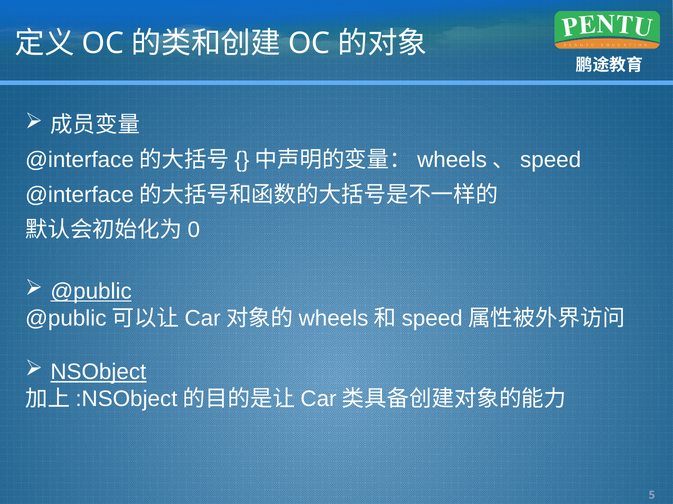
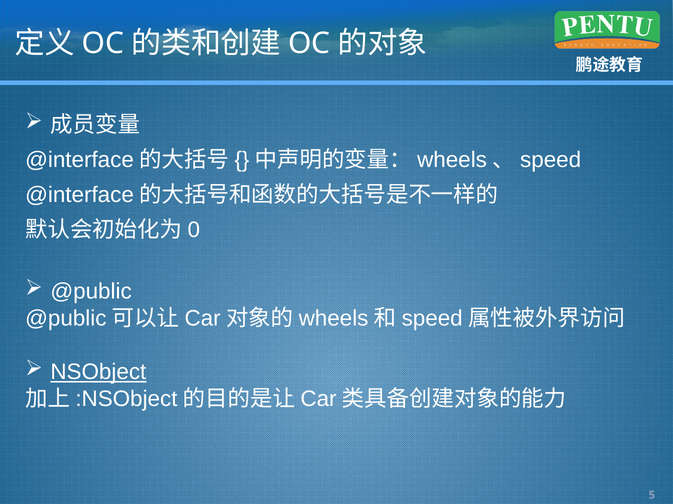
@public underline: present -> none (91, 292)
